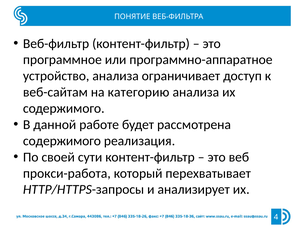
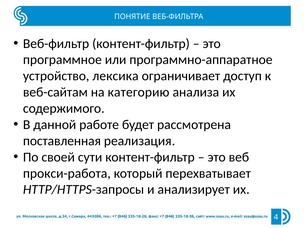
устройство анализа: анализа -> лексика (116, 76)
содержимого: содержимого -> поставленная (62, 141)
